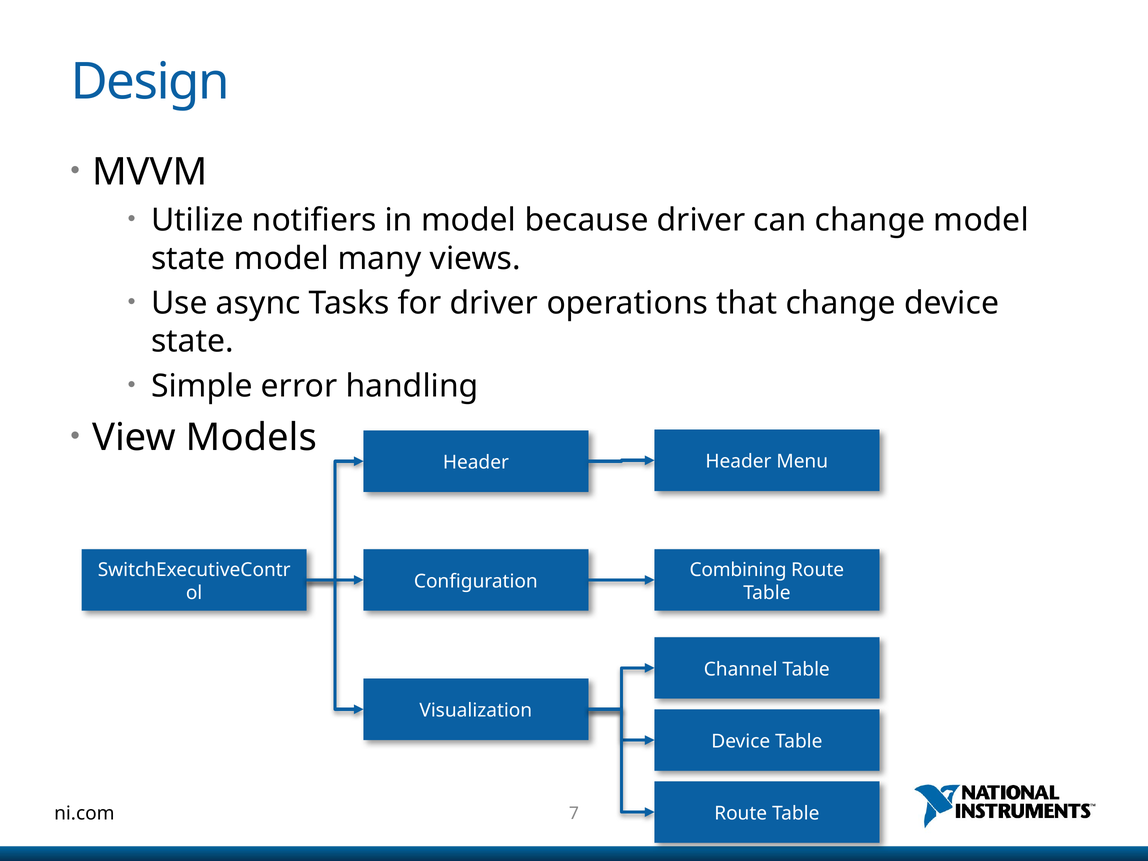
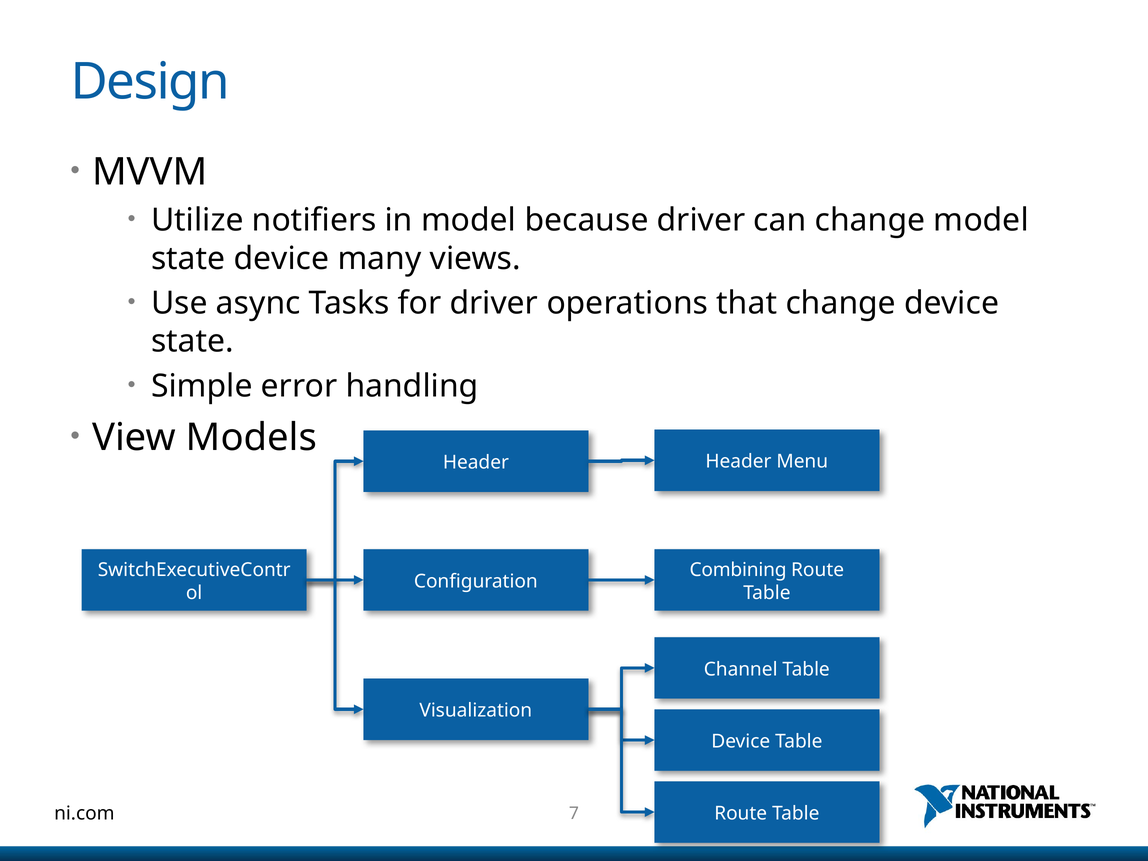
state model: model -> device (281, 258)
